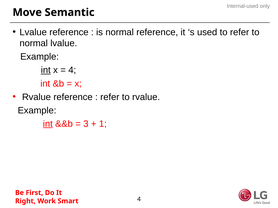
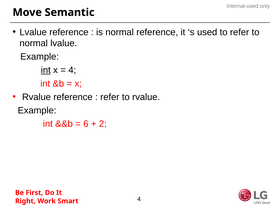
int underline: present -> none (48, 124)
3: 3 -> 6 (86, 124)
1: 1 -> 2 (103, 124)
